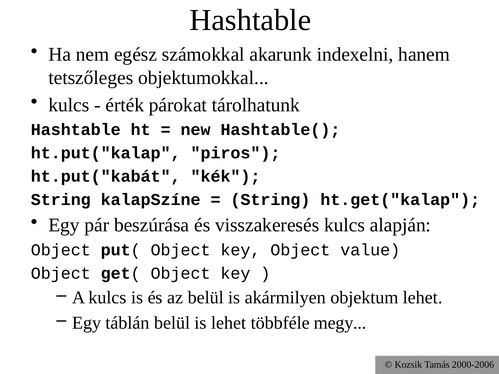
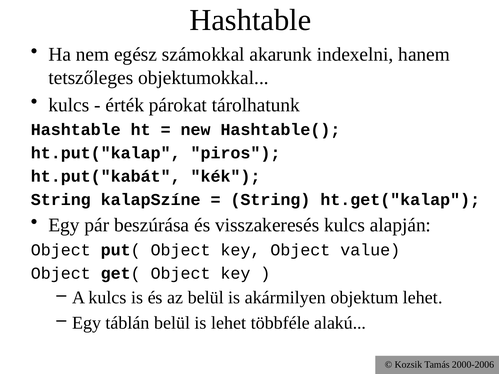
megy: megy -> alakú (340, 323)
